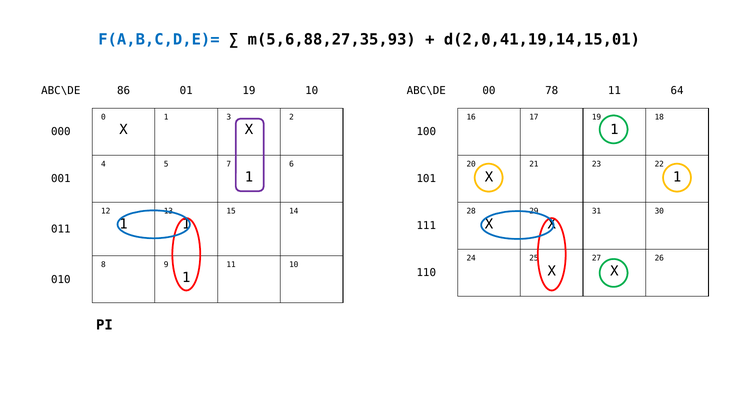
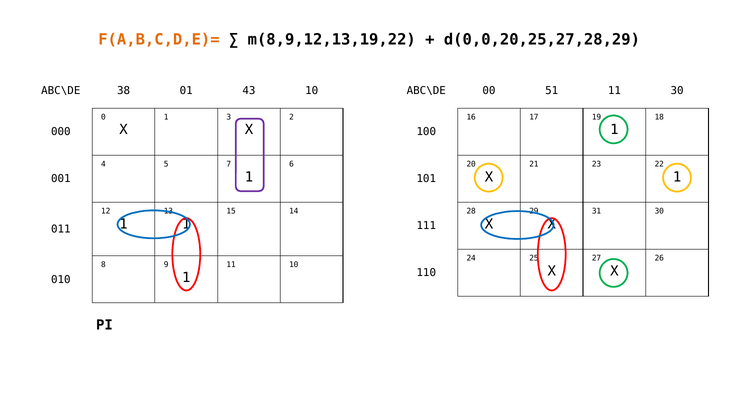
F(A,B,C,D,E)= colour: blue -> orange (159, 40)
m(5,6,88,27,35,93: m(5,6,88,27,35,93 -> m(8,9,12,13,19,22 (332, 40)
d(2,0,41,19,14,15,01: d(2,0,41,19,14,15,01 -> d(0,0,20,25,27,28,29 (542, 40)
86: 86 -> 38 (124, 91)
01 19: 19 -> 43 (249, 91)
78: 78 -> 51 (552, 91)
11 64: 64 -> 30 (677, 91)
